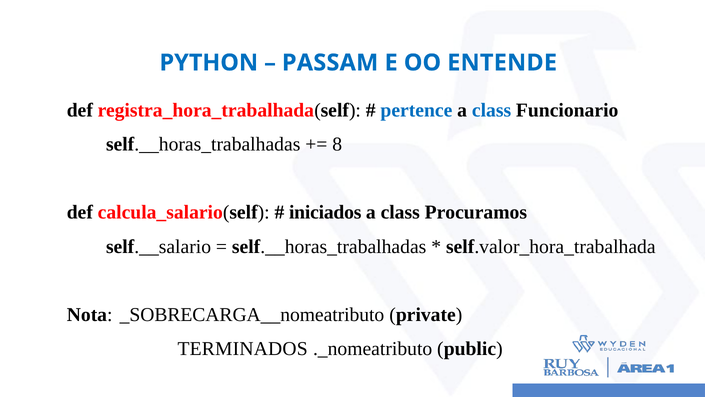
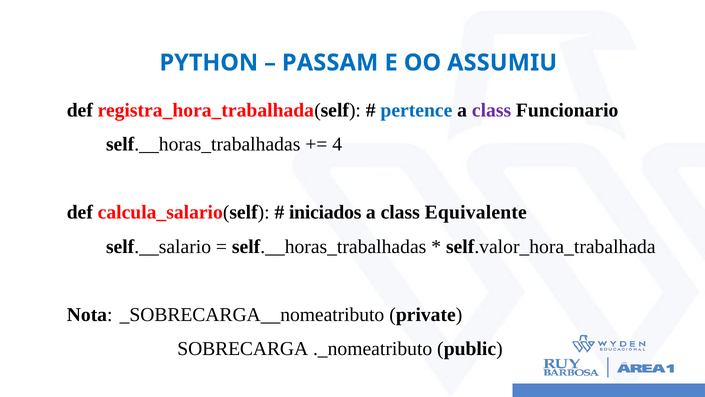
ENTENDE: ENTENDE -> ASSUMIU (502, 63)
class colour: blue -> purple (492, 110)
8: 8 -> 4 (337, 144)
Procuramos: Procuramos -> Equivalente (476, 212)
TERMINADOS: TERMINADOS -> SOBRECARGA (243, 349)
